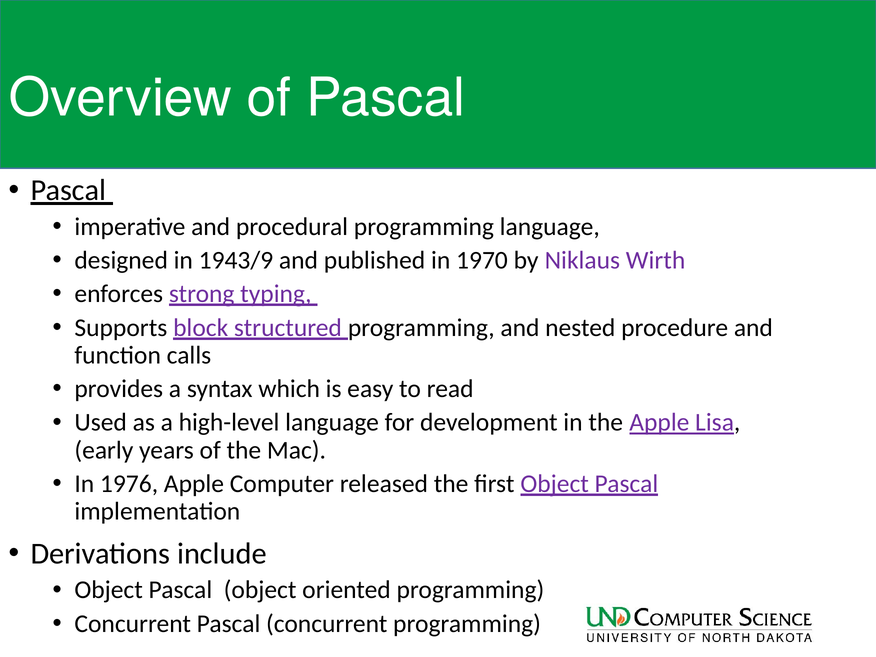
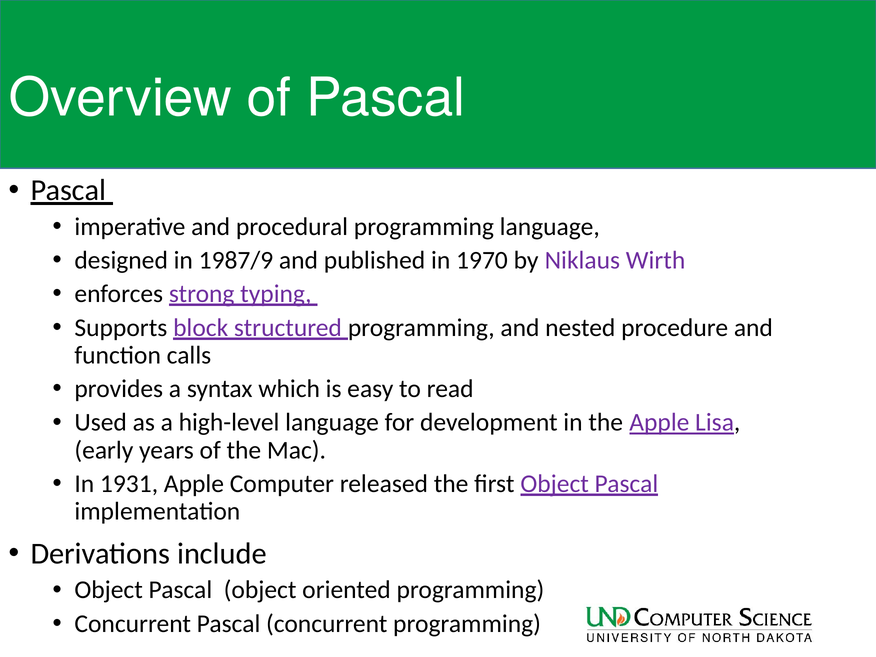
1943/9: 1943/9 -> 1987/9 (236, 260)
1976: 1976 -> 1931 (129, 484)
